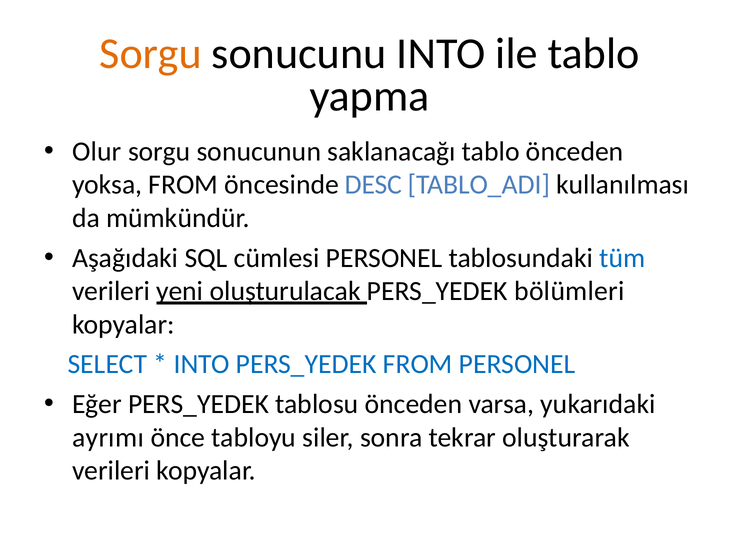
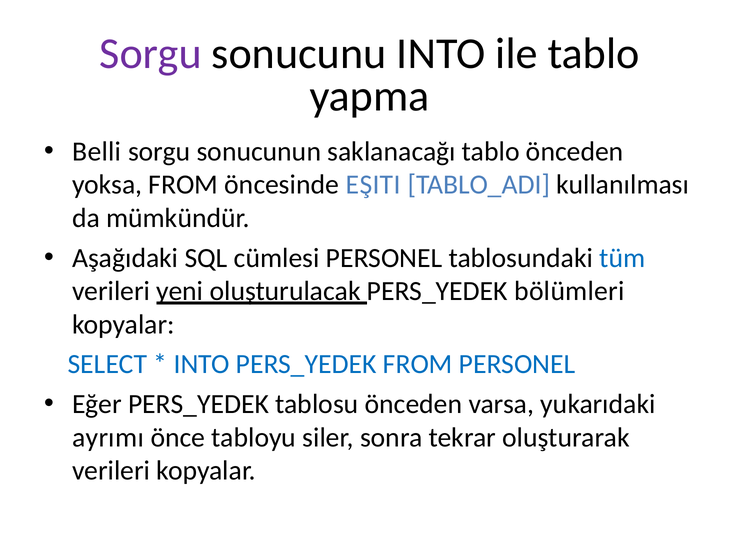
Sorgu colour: orange -> purple (151, 54)
Olur: Olur -> Belli (97, 152)
DESC: DESC -> EŞITI (373, 185)
